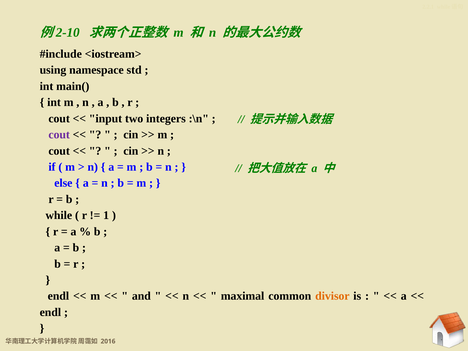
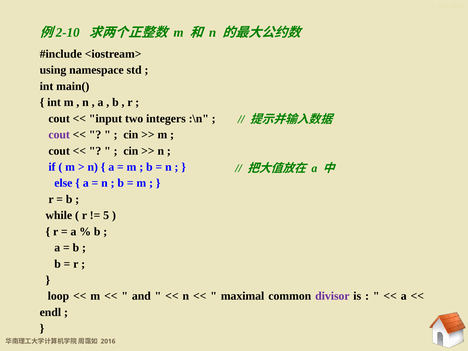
1: 1 -> 5 (106, 215)
endl: endl -> loop (58, 296)
divisor colour: orange -> purple (332, 296)
